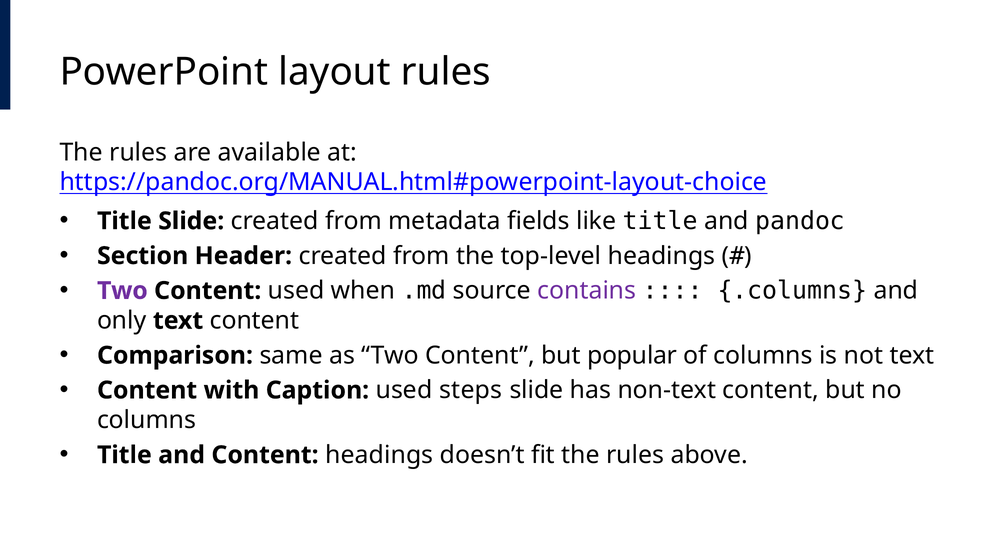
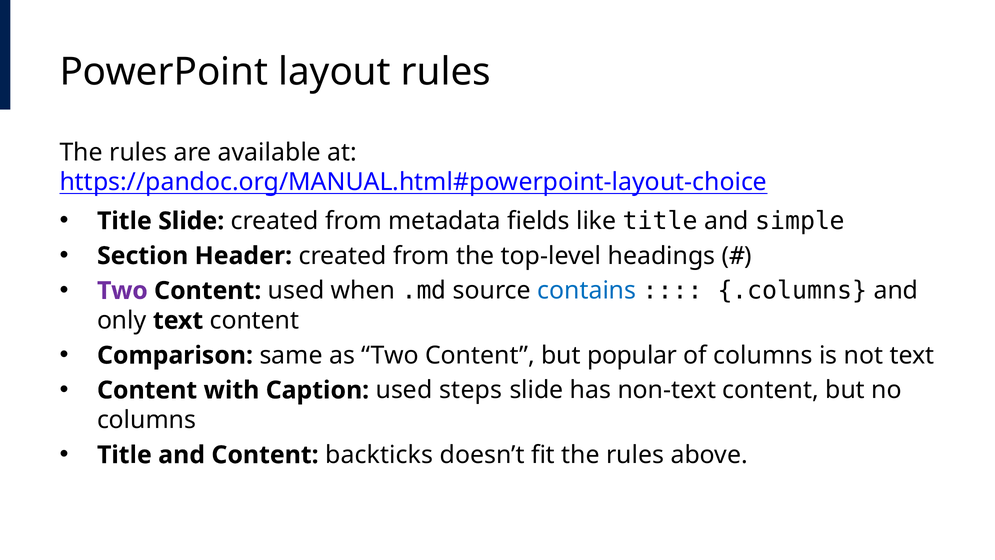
pandoc: pandoc -> simple (800, 221)
contains colour: purple -> blue (587, 291)
Content headings: headings -> backticks (379, 455)
